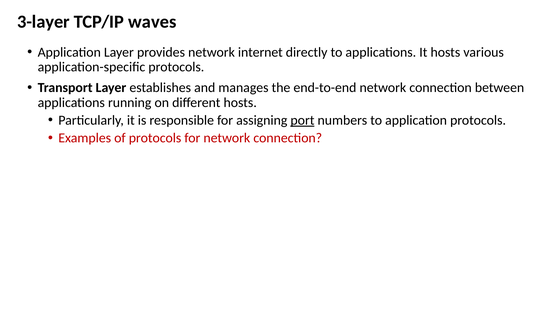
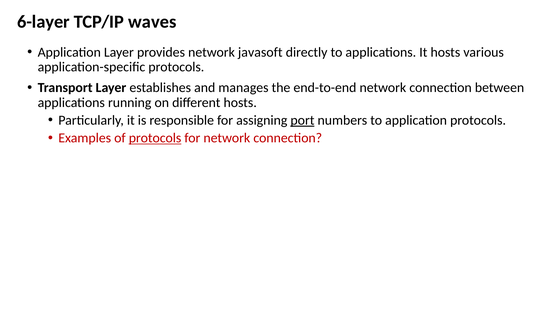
3-layer: 3-layer -> 6-layer (43, 22)
internet: internet -> javasoft (260, 52)
protocols underline: none -> present (155, 138)
